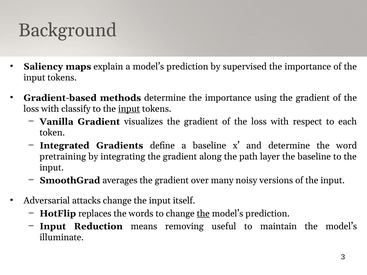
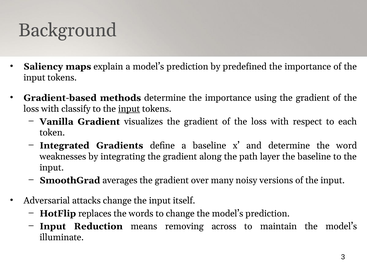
supervised: supervised -> predefined (245, 67)
pretraining: pretraining -> weaknesses (63, 157)
the underline: present -> none (203, 214)
useful: useful -> across (224, 227)
